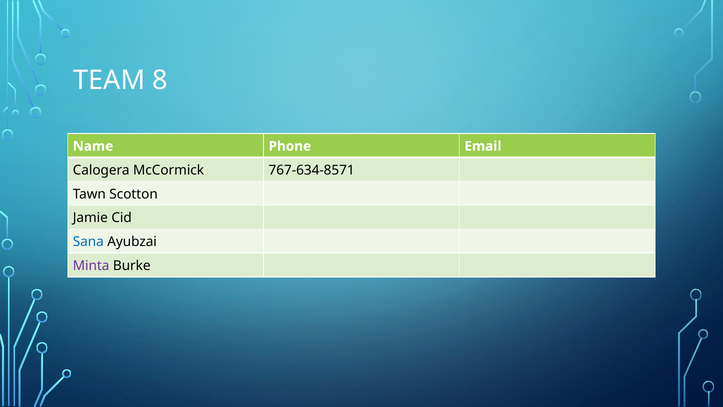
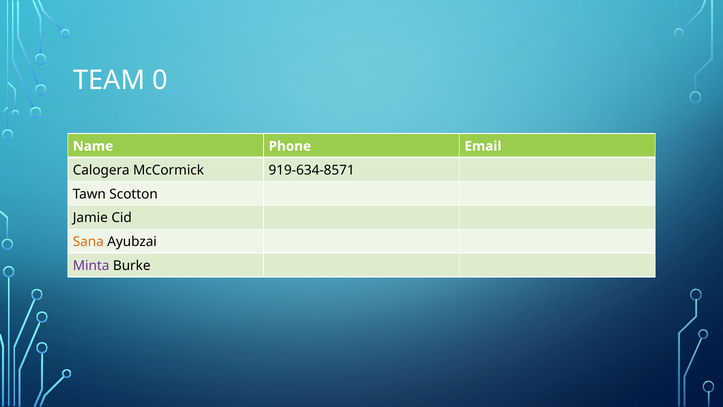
8: 8 -> 0 (160, 80)
767-634-8571: 767-634-8571 -> 919-634-8571 (312, 170)
Sana colour: blue -> orange (88, 242)
